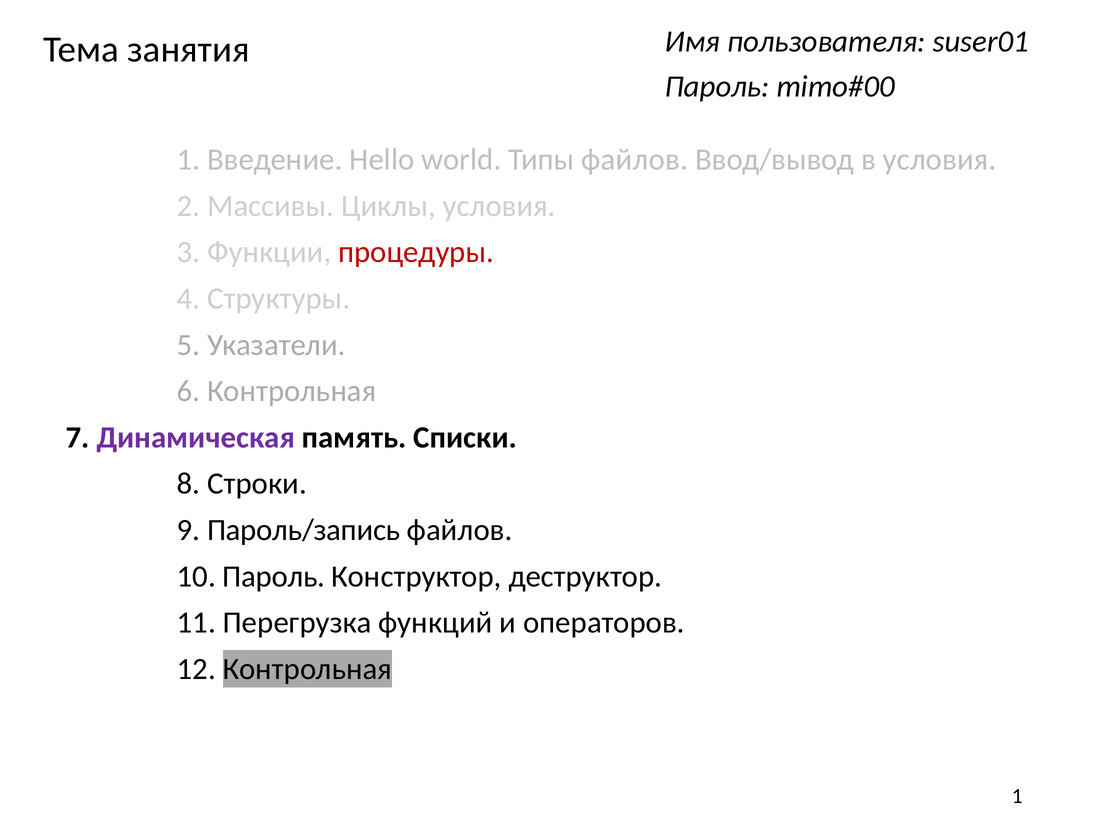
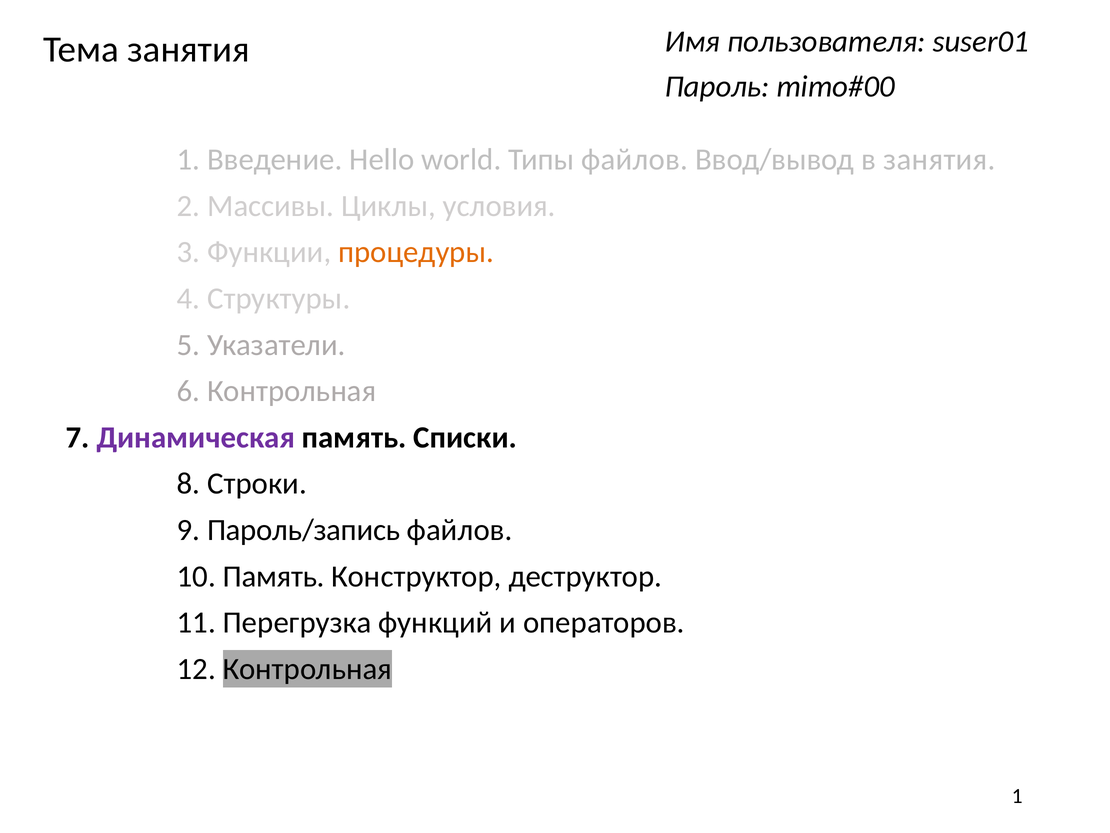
в условия: условия -> занятия (939, 160)
процедуры colour: red -> orange (416, 252)
10 Пароль: Пароль -> Память (274, 576)
